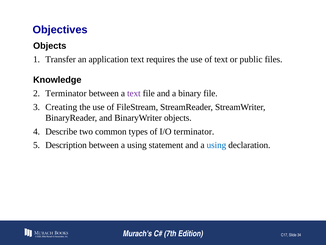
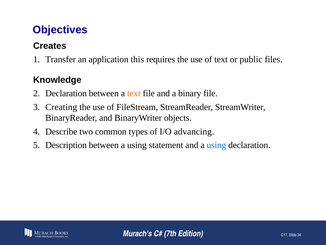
Objects: Objects -> Creates (50, 46)
application text: text -> this (137, 59)
Terminator: Terminator -> Declaration (66, 93)
text colour: purple -> orange (134, 93)
I/O terminator: terminator -> advancing (194, 131)
